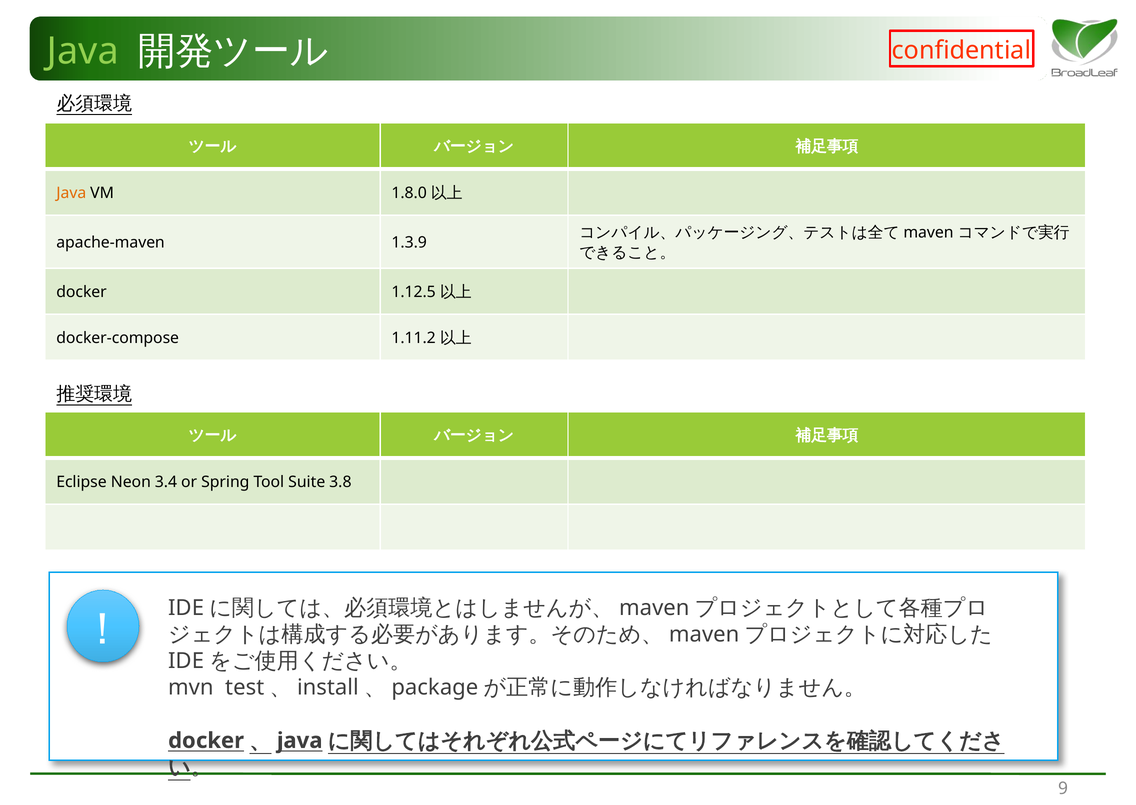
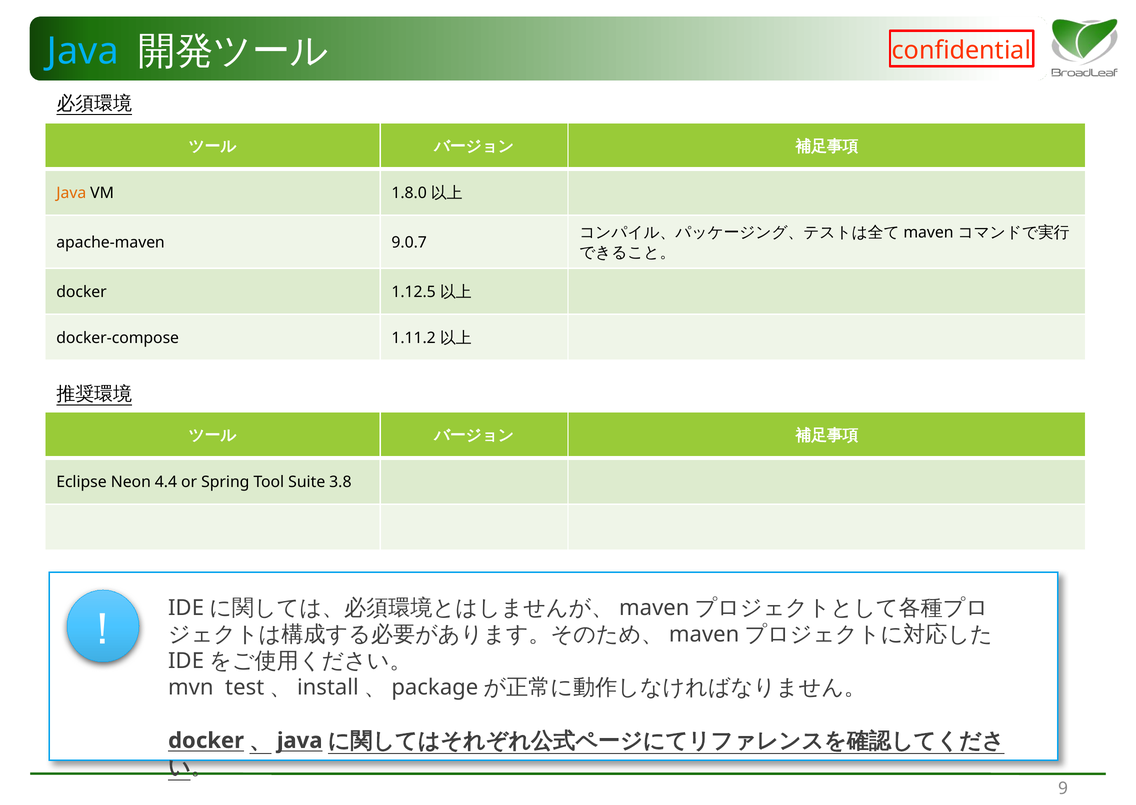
Java colour: light green -> light blue (83, 51)
1.3.9: 1.3.9 -> 9.0.7 (409, 243)
3.4: 3.4 -> 4.4 (166, 482)
